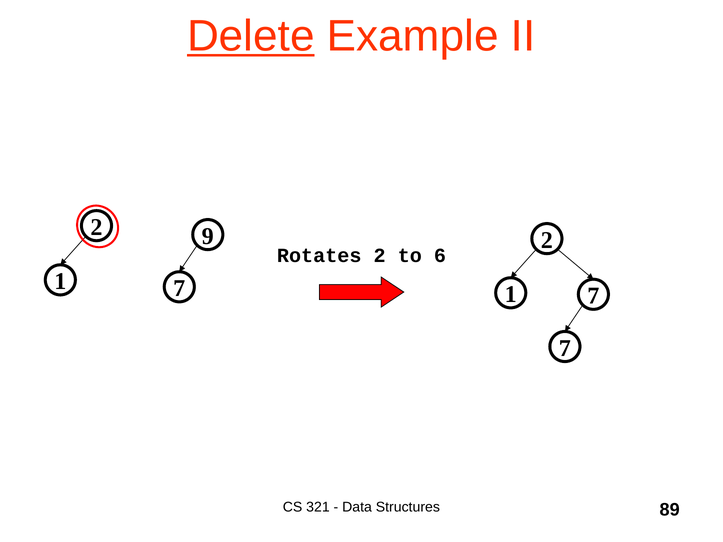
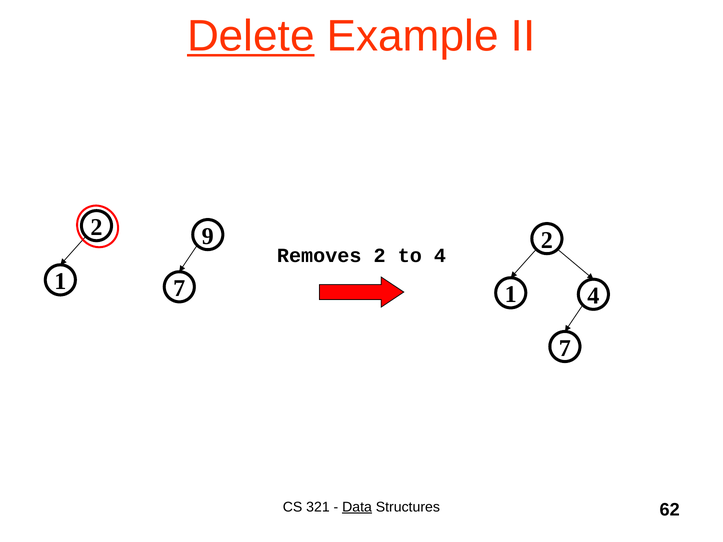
Rotates: Rotates -> Removes (319, 256)
to 6: 6 -> 4 (440, 256)
1 7: 7 -> 4 (593, 296)
Data underline: none -> present (357, 507)
89: 89 -> 62 (670, 510)
